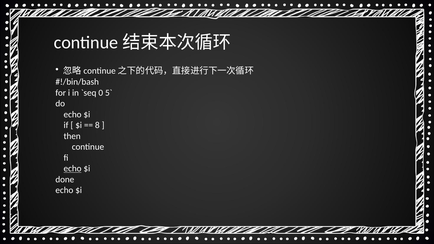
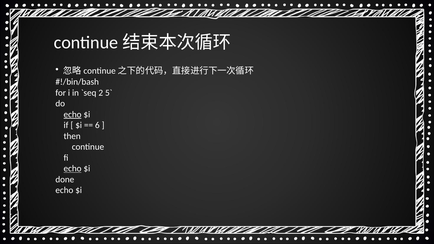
0: 0 -> 2 (101, 93)
echo underline: none -> present (73, 114)
8: 8 -> 6 (97, 125)
